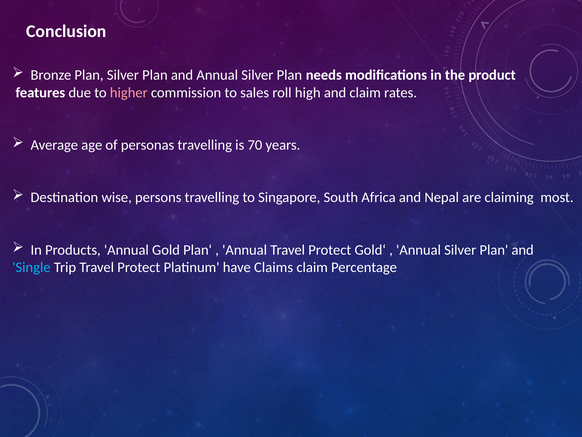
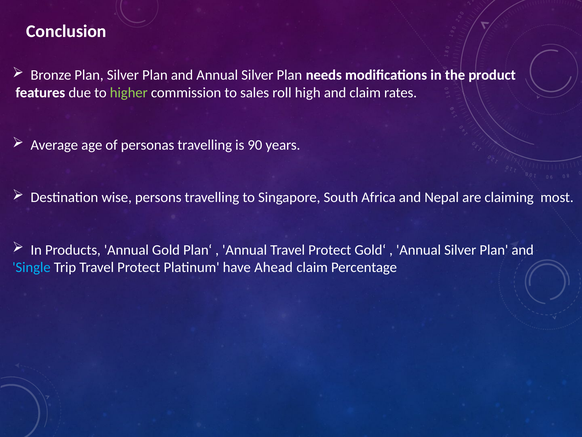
higher colour: pink -> light green (129, 92)
70: 70 -> 90 (255, 145)
Claims: Claims -> Ahead (274, 267)
